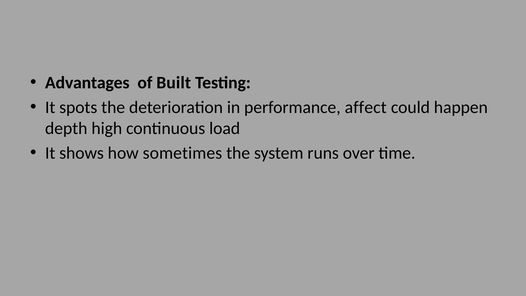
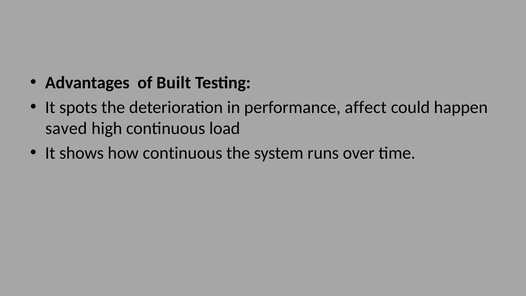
depth: depth -> saved (66, 128)
how sometimes: sometimes -> continuous (182, 153)
